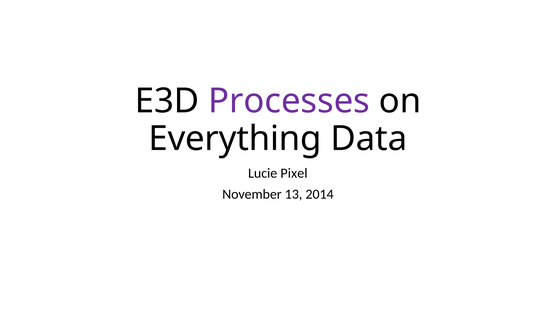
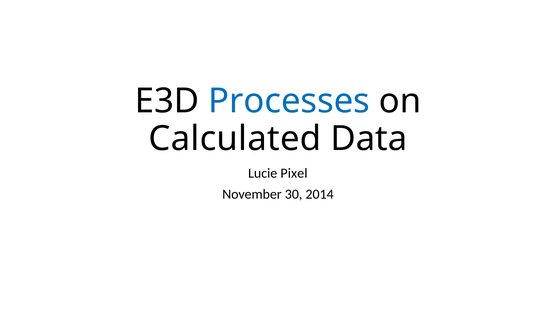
Processes colour: purple -> blue (289, 101)
Everything: Everything -> Calculated (235, 139)
13: 13 -> 30 (294, 195)
